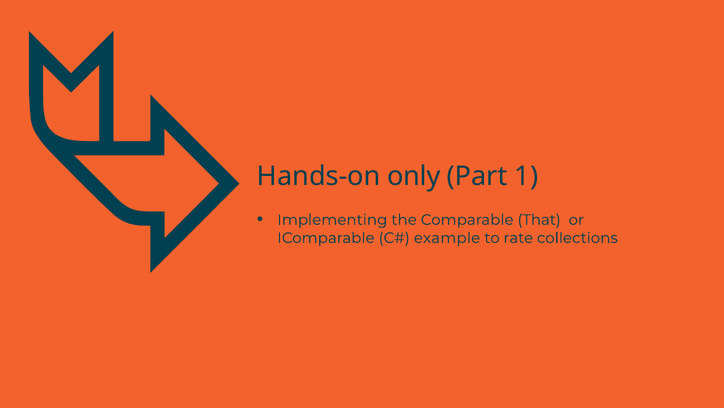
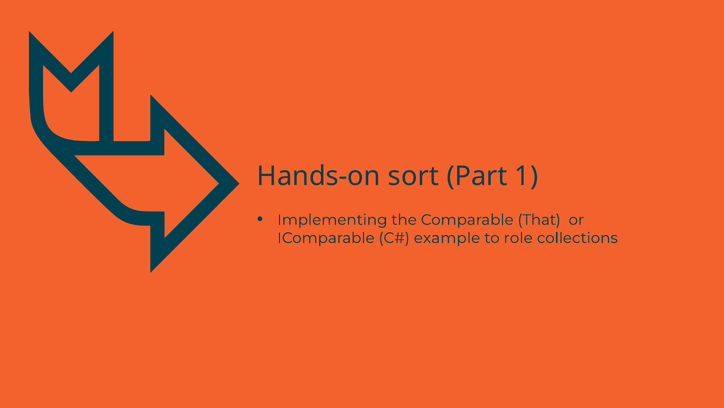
only: only -> sort (413, 176)
rate: rate -> role (518, 238)
